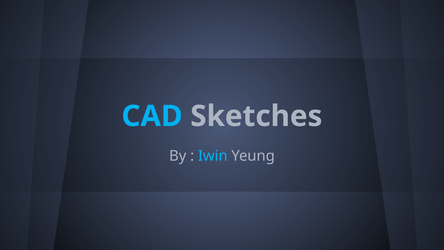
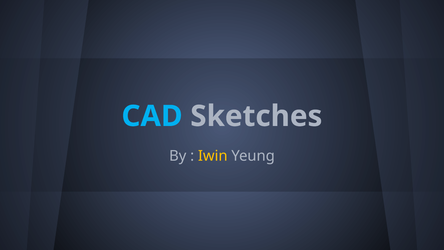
Iwin colour: light blue -> yellow (213, 156)
